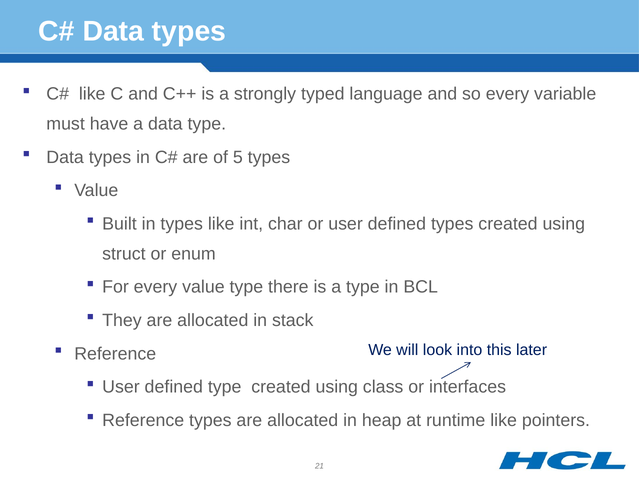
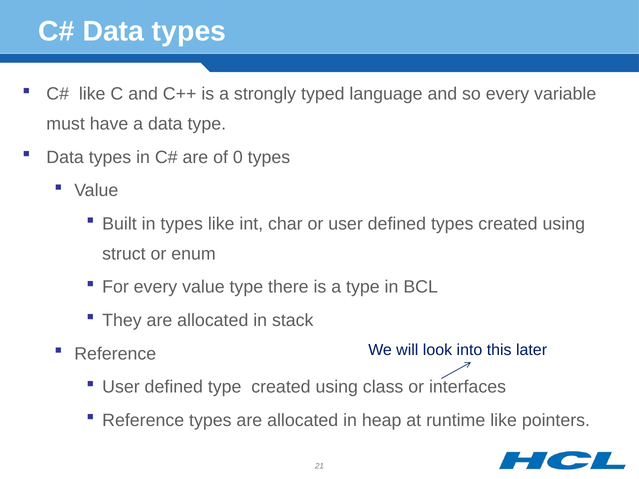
5: 5 -> 0 (238, 157)
